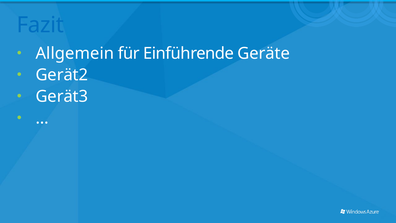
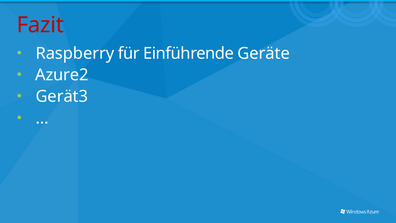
Fazit colour: blue -> red (40, 25)
Allgemein: Allgemein -> Raspberry (75, 53)
Gerät2: Gerät2 -> Azure2 (62, 75)
